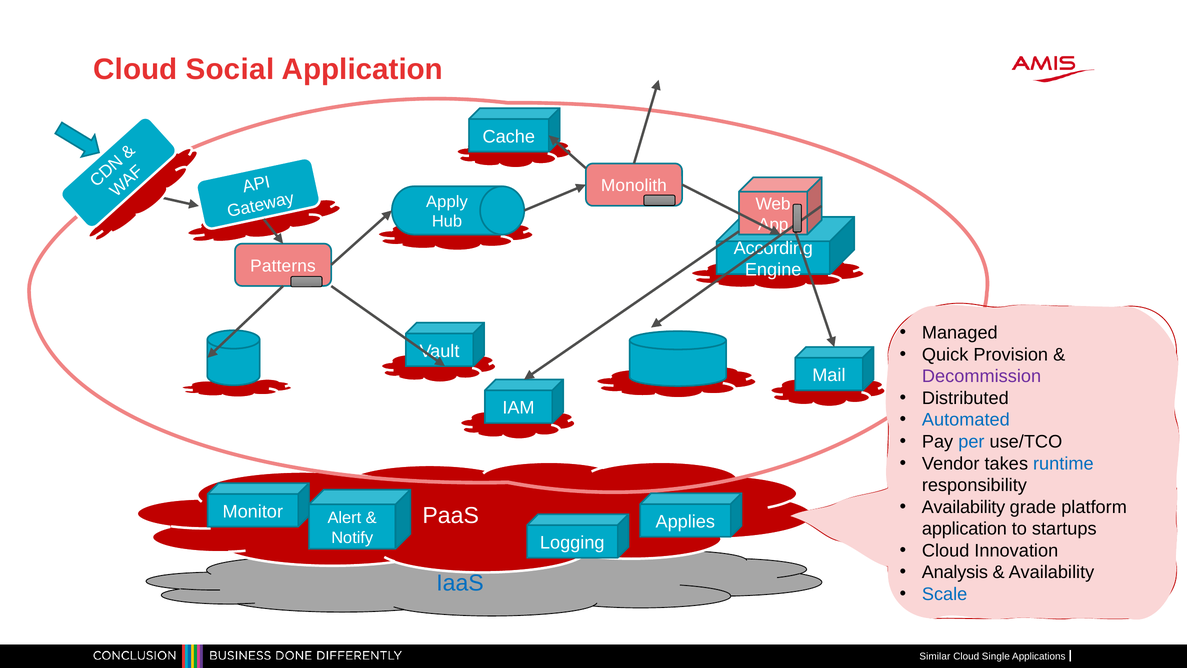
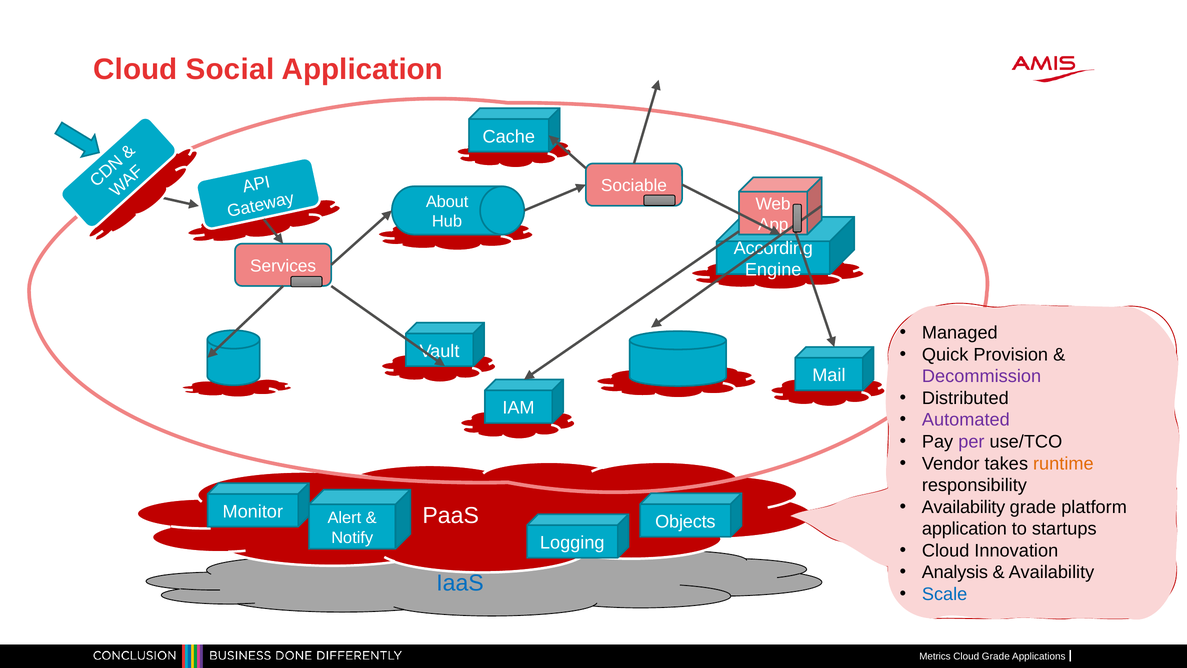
Monolith: Monolith -> Sociable (634, 186)
Apply: Apply -> About (447, 202)
Patterns: Patterns -> Services (283, 266)
Automated colour: blue -> purple (966, 420)
per colour: blue -> purple (971, 442)
runtime colour: blue -> orange (1063, 463)
Applies: Applies -> Objects (685, 521)
Similar: Similar -> Metrics (935, 656)
Cloud Single: Single -> Grade (996, 656)
